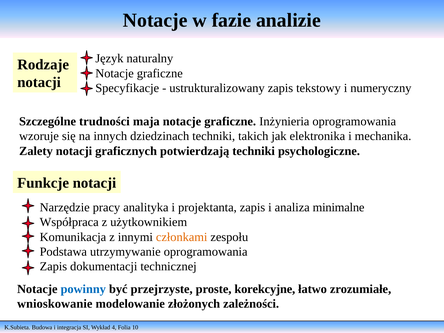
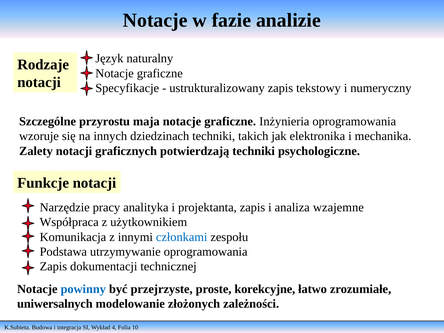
trudności: trudności -> przyrostu (105, 121)
minimalne: minimalne -> wzajemne (338, 207)
członkami colour: orange -> blue (182, 237)
wnioskowanie: wnioskowanie -> uniwersalnych (55, 304)
